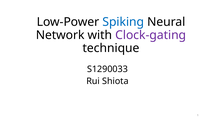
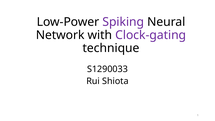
Spiking colour: blue -> purple (123, 22)
